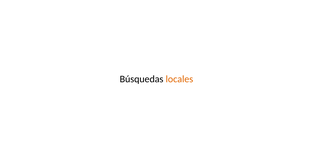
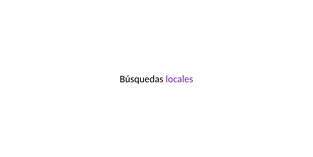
locales colour: orange -> purple (179, 79)
